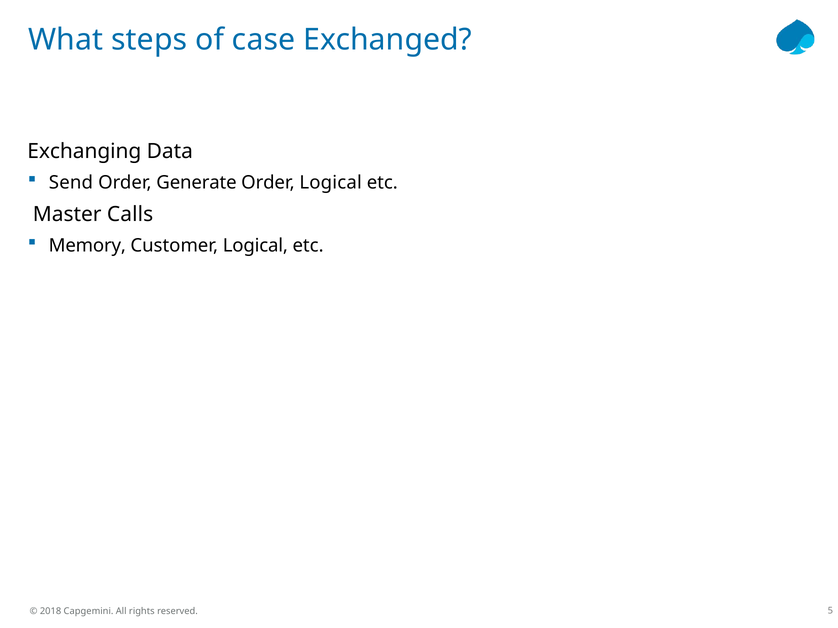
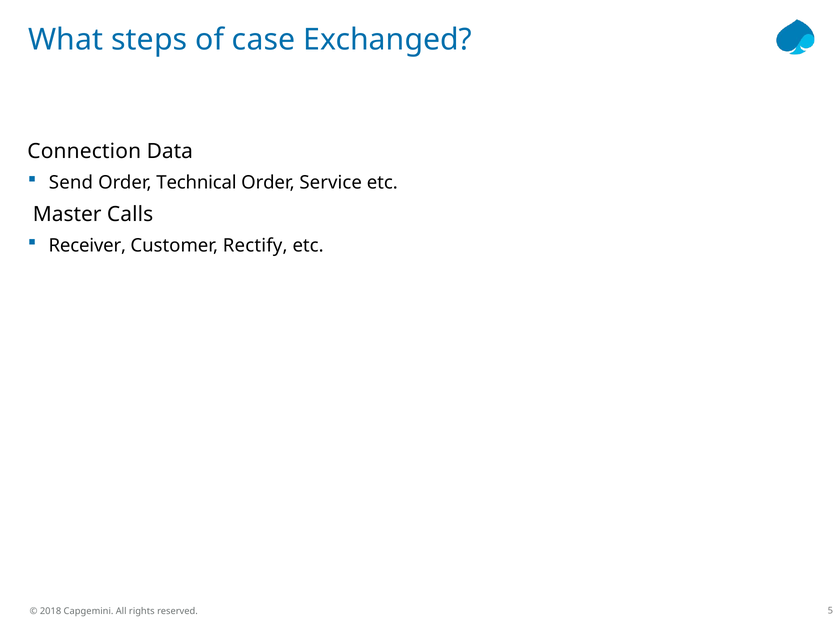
Exchanging: Exchanging -> Connection (84, 151)
Generate: Generate -> Technical (197, 183)
Order Logical: Logical -> Service (331, 183)
Memory: Memory -> Receiver (87, 246)
Customer Logical: Logical -> Rectify (255, 246)
